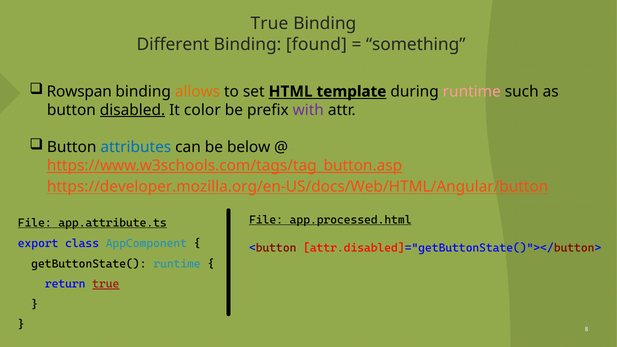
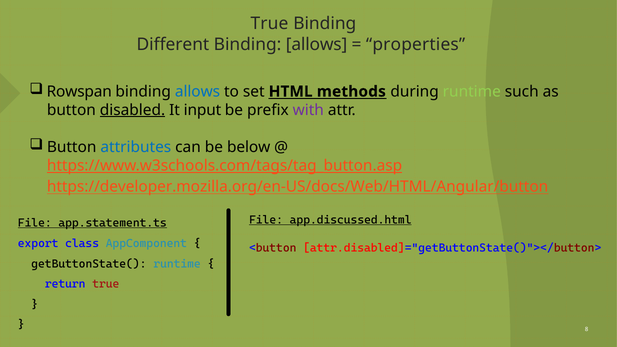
found: found -> allows (317, 44)
something: something -> properties (416, 44)
allows colour: orange -> blue (198, 92)
template: template -> methods (351, 92)
runtime colour: pink -> light green (472, 92)
color: color -> input (202, 110)
app.processed.html: app.processed.html -> app.discussed.html (351, 220)
app.attribute.ts: app.attribute.ts -> app.statement.ts (113, 223)
true underline: present -> none (106, 284)
